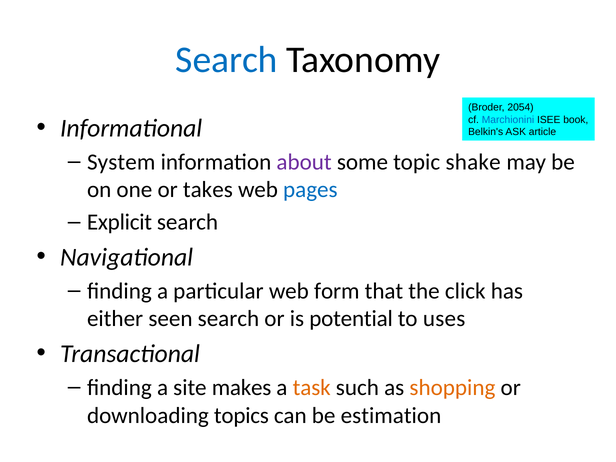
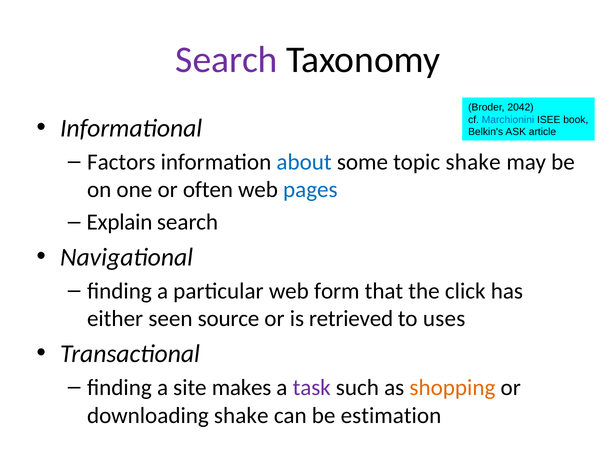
Search colour: blue -> purple (226, 60)
2054: 2054 -> 2042 (521, 107)
System: System -> Factors (121, 162)
about colour: purple -> blue (304, 162)
takes: takes -> often (208, 190)
Explicit: Explicit -> Explain (119, 222)
seen search: search -> source (229, 319)
potential: potential -> retrieved (351, 319)
task colour: orange -> purple (312, 388)
downloading topics: topics -> shake (241, 415)
